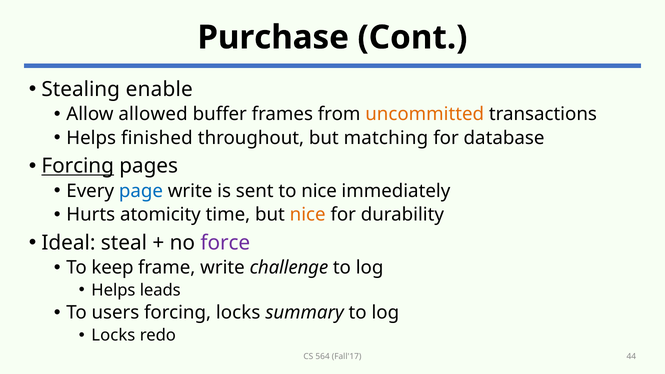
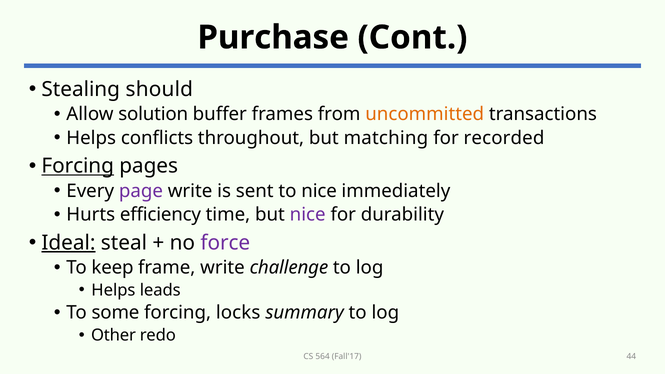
enable: enable -> should (159, 89)
allowed: allowed -> solution (153, 114)
finished: finished -> conflicts (157, 138)
database: database -> recorded (504, 138)
page colour: blue -> purple (141, 191)
atomicity: atomicity -> efficiency (160, 215)
nice colour: orange -> purple (308, 215)
Ideal underline: none -> present (68, 243)
users: users -> some (115, 313)
Locks: Locks -> Other (113, 335)
